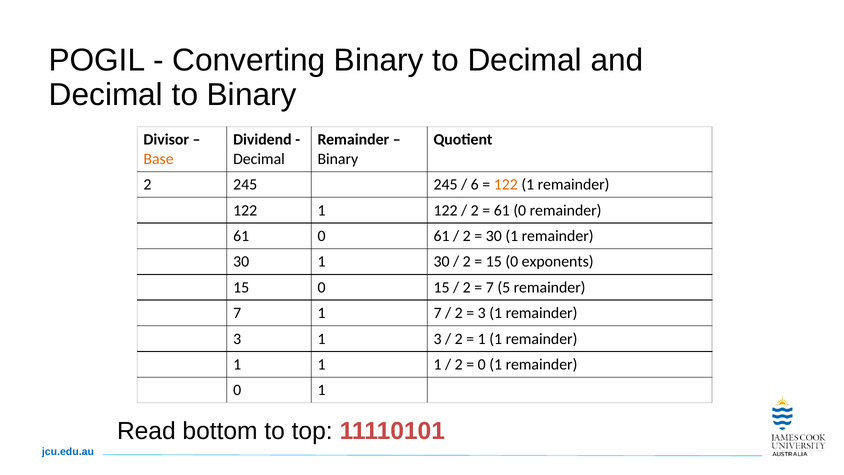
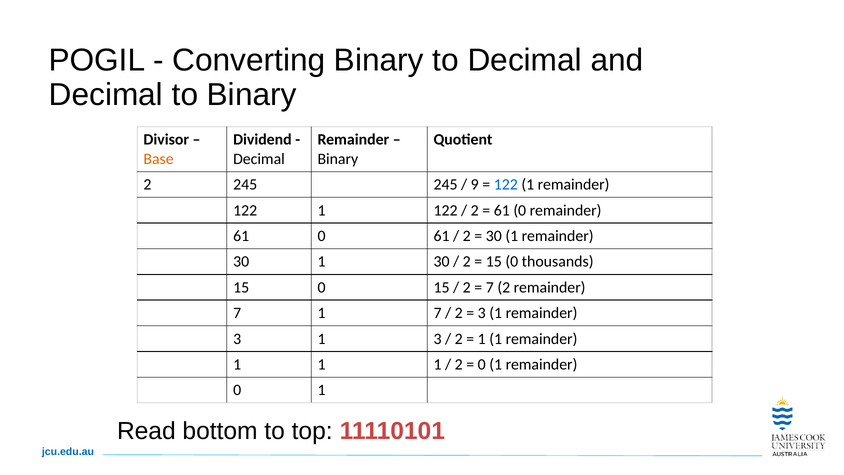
6: 6 -> 9 (475, 185)
122 colour: orange -> blue (506, 185)
exponents: exponents -> thousands (558, 262)
7 5: 5 -> 2 (504, 287)
